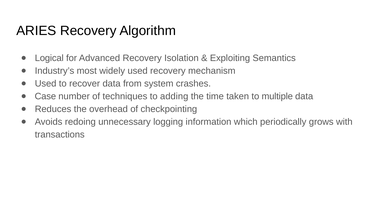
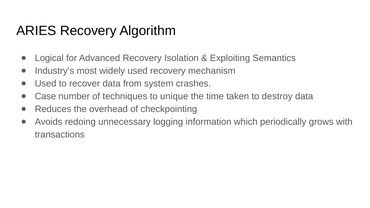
adding: adding -> unique (174, 96)
multiple: multiple -> destroy (277, 96)
